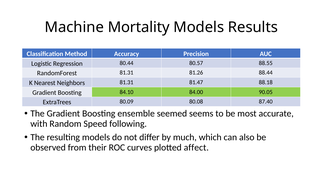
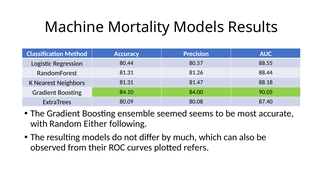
Speed: Speed -> Either (95, 124)
affect: affect -> refers (196, 147)
